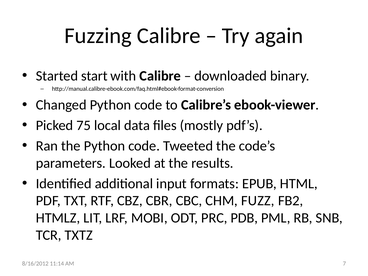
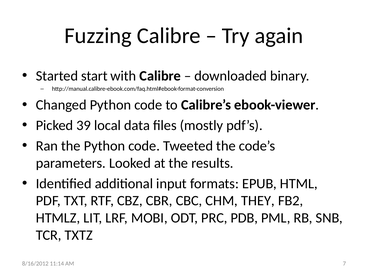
75: 75 -> 39 (84, 125)
FUZZ: FUZZ -> THEY (258, 201)
